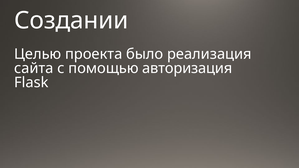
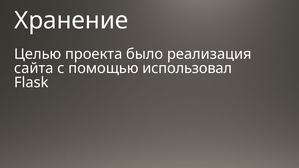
Создании: Создании -> Хранение (71, 21)
авторизация: авторизация -> использовал (187, 68)
